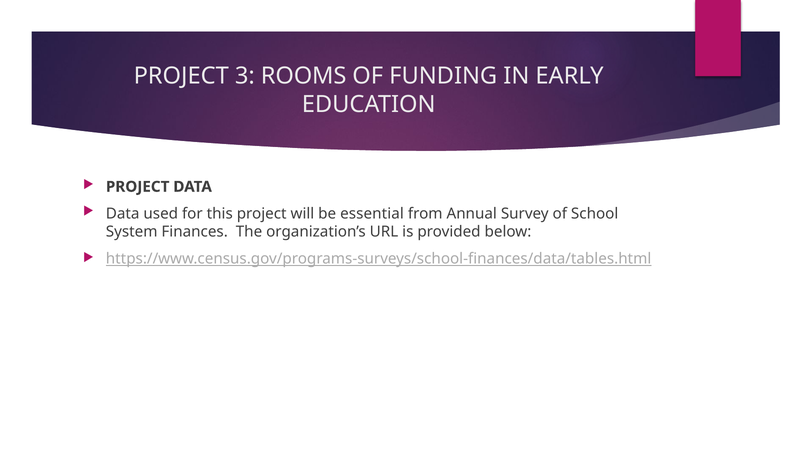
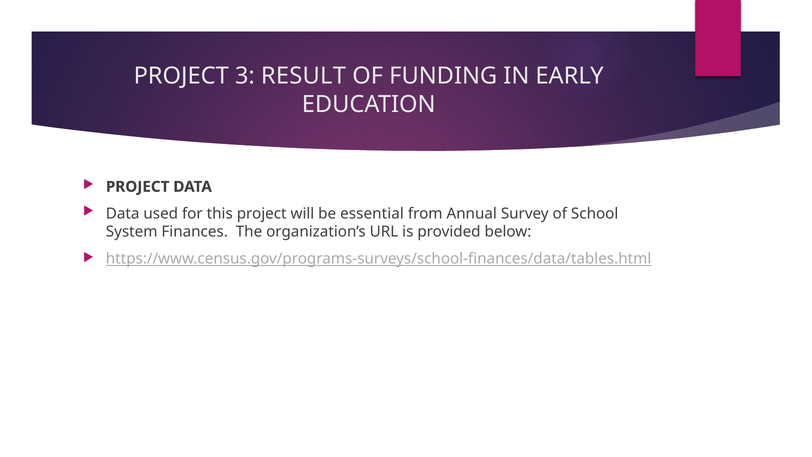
ROOMS: ROOMS -> RESULT (303, 76)
